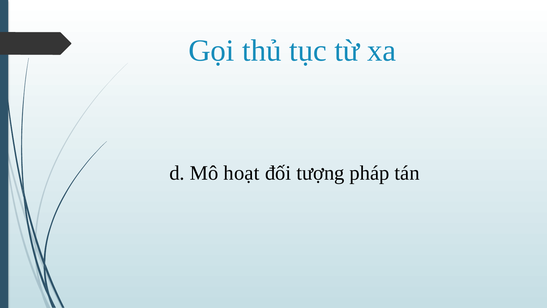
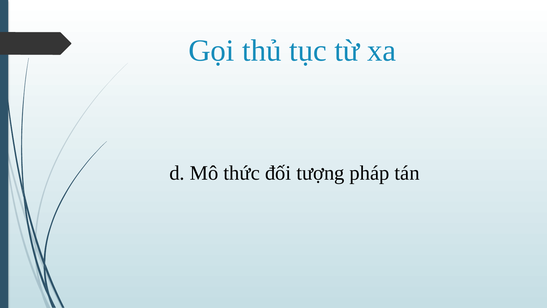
hoạt: hoạt -> thức (242, 173)
